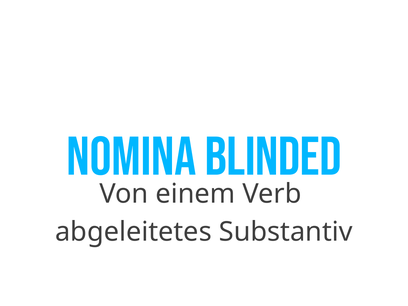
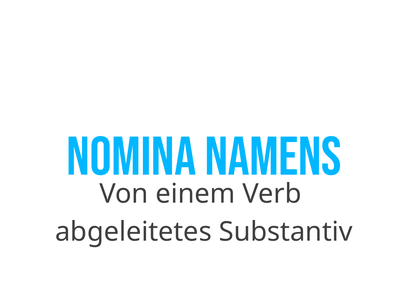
Blinded: Blinded -> Namens (273, 157)
